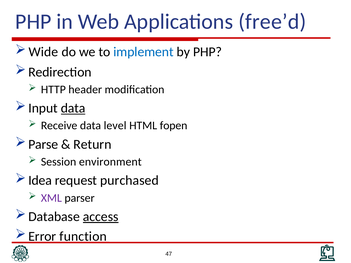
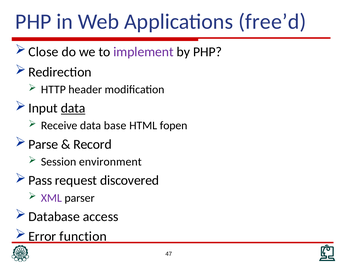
Wide: Wide -> Close (43, 52)
implement colour: blue -> purple (143, 52)
level: level -> base (115, 126)
Return: Return -> Record (93, 144)
Idea: Idea -> Pass (40, 181)
purchased: purchased -> discovered (130, 181)
access underline: present -> none (101, 217)
